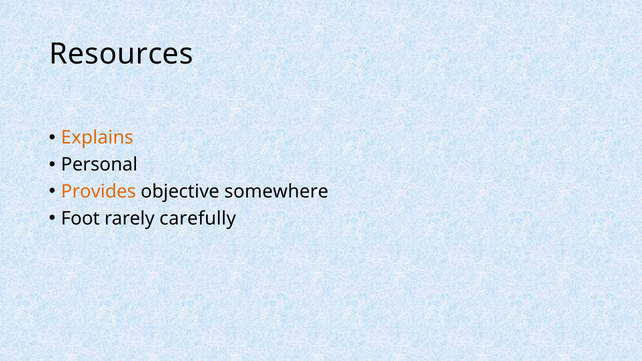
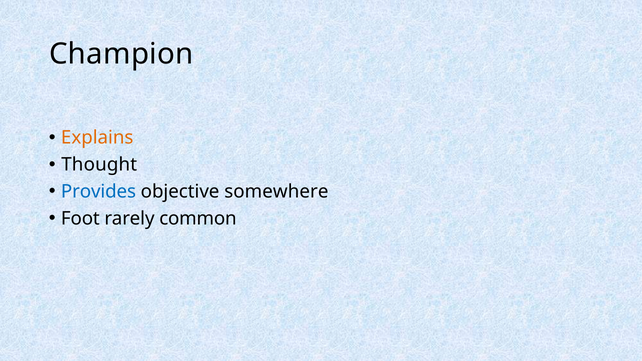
Resources: Resources -> Champion (121, 54)
Personal: Personal -> Thought (99, 165)
Provides colour: orange -> blue (98, 192)
carefully: carefully -> common (198, 218)
